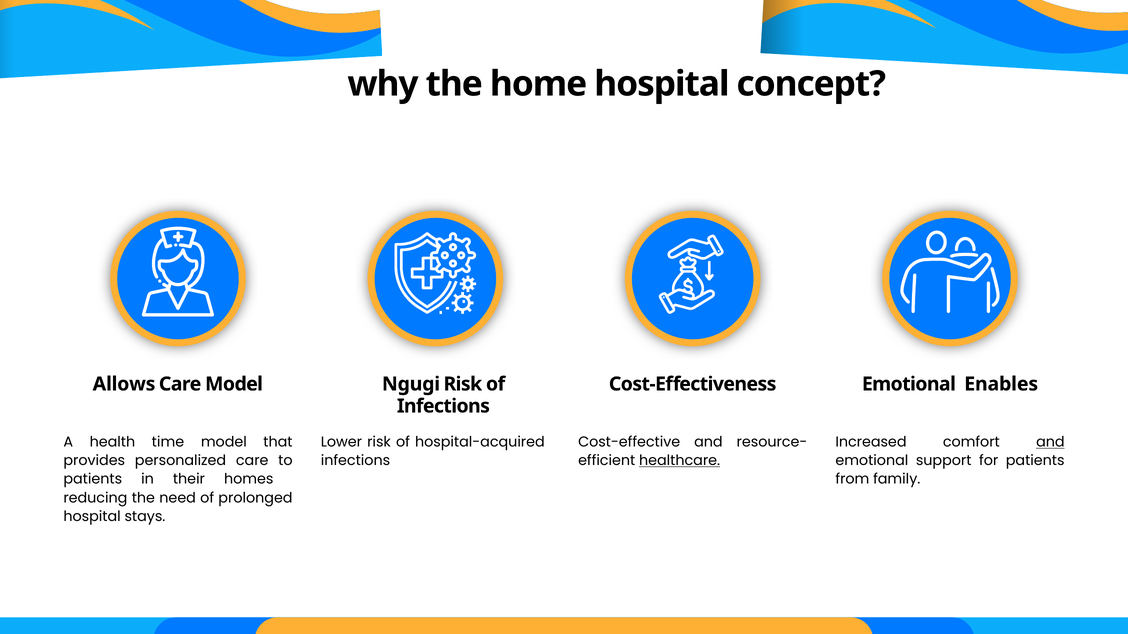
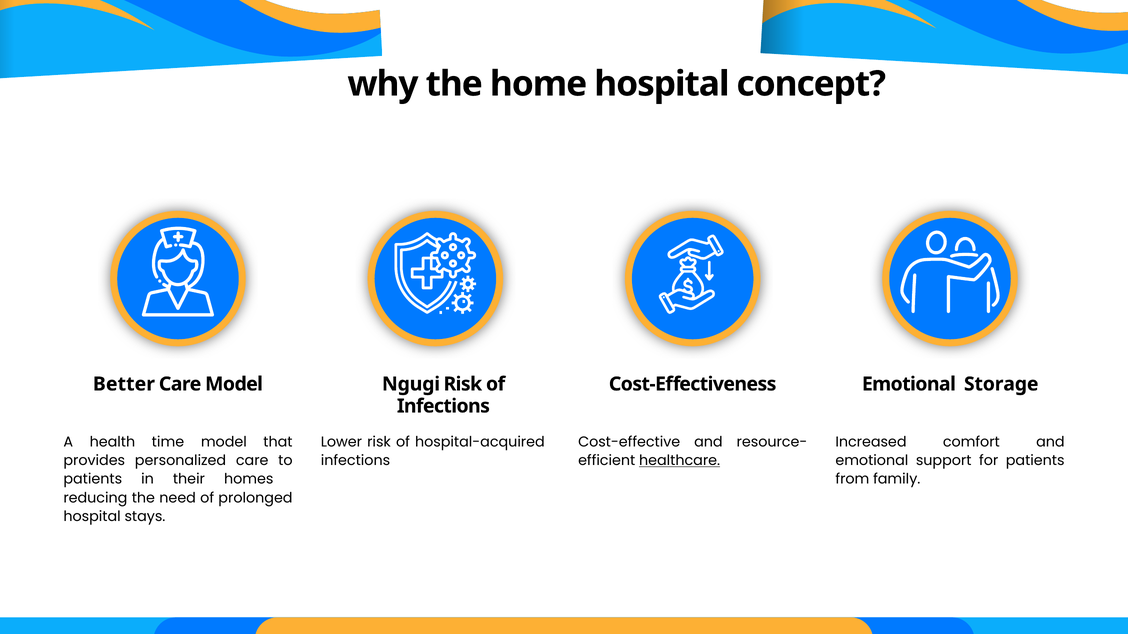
Allows: Allows -> Better (124, 384)
Enables: Enables -> Storage (1001, 384)
and underline: present -> none (1050, 442)
